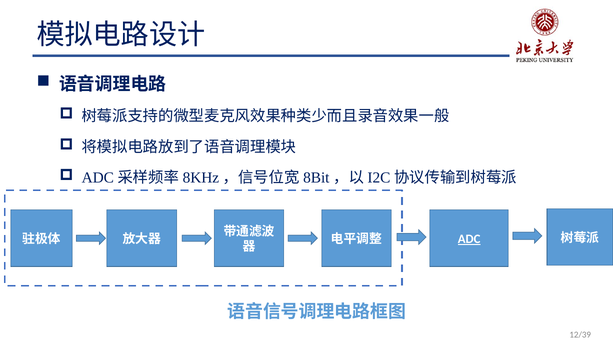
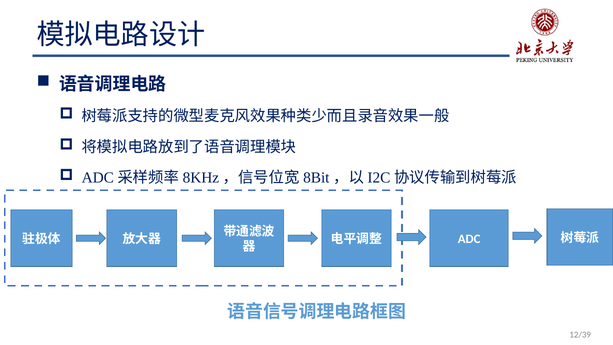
ADC underline: present -> none (469, 239)
